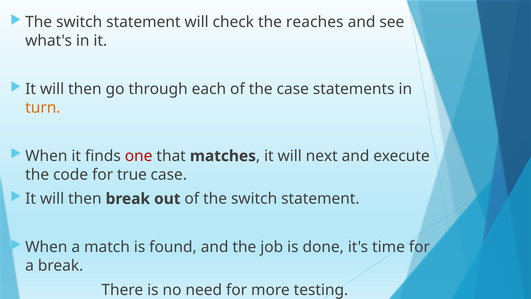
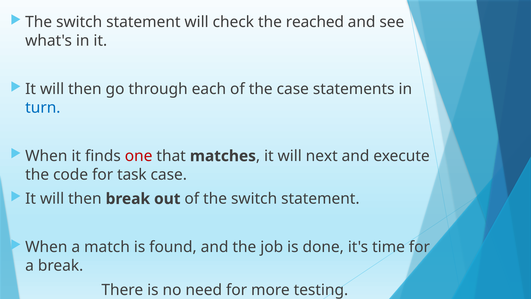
reaches: reaches -> reached (315, 22)
turn colour: orange -> blue (43, 108)
true: true -> task (132, 174)
